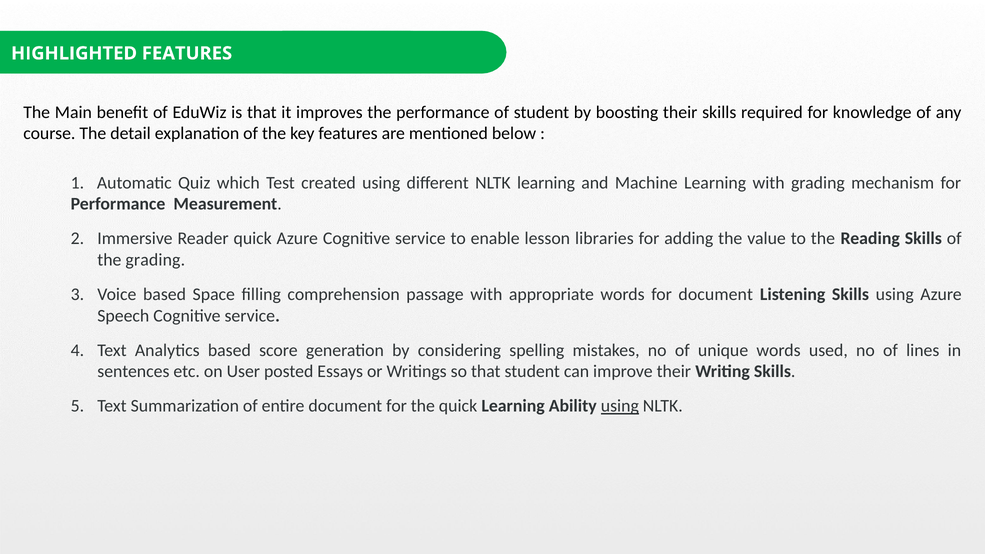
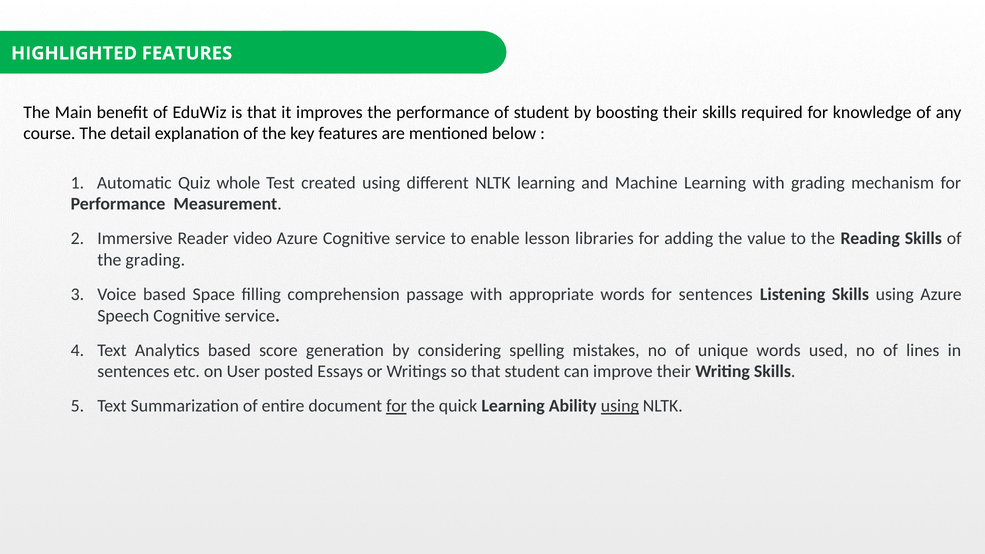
which: which -> whole (238, 183)
Reader quick: quick -> video (253, 239)
for document: document -> sentences (716, 294)
for underline: none -> present (396, 406)
